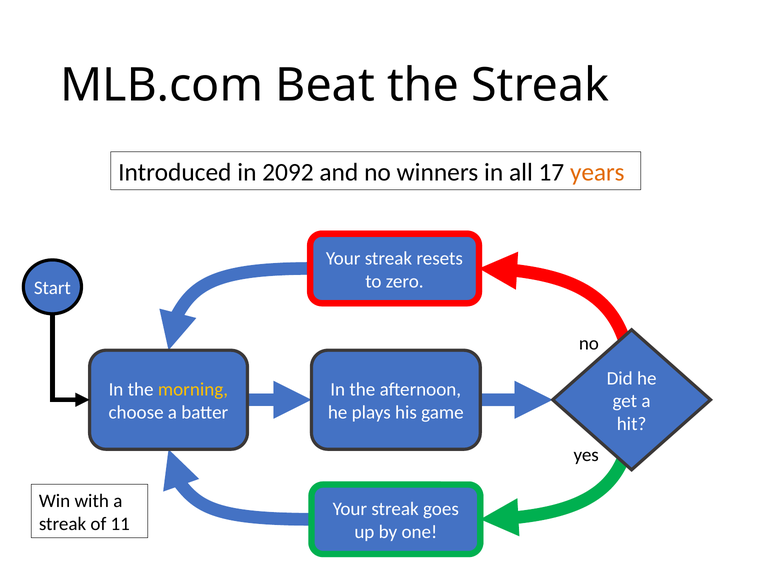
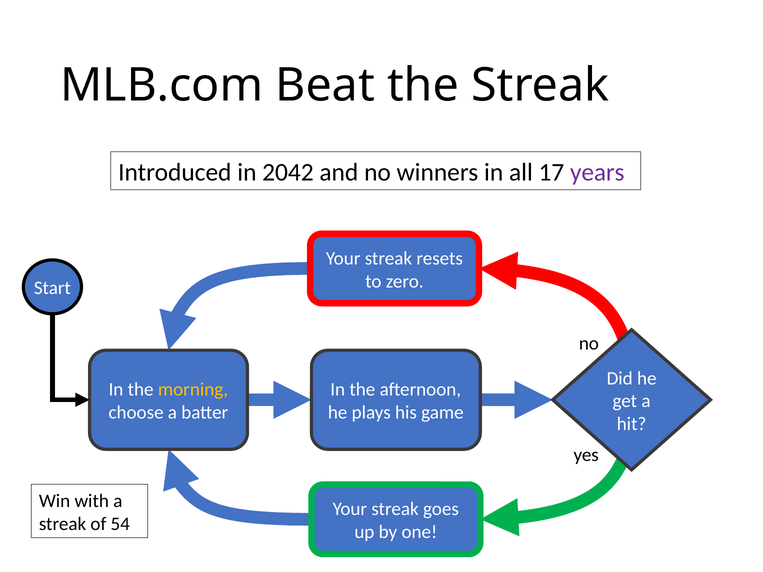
2092: 2092 -> 2042 (288, 173)
years colour: orange -> purple (597, 173)
11: 11 -> 54 (120, 524)
